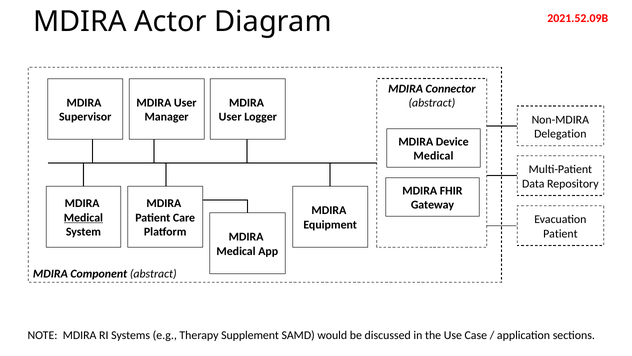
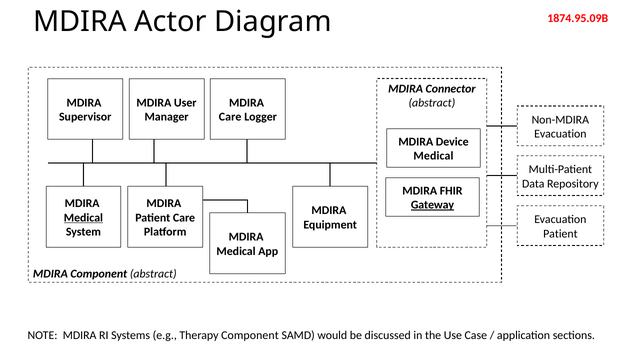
2021.52.09B: 2021.52.09B -> 1874.95.09B (578, 18)
User: User -> Care (230, 117)
Delegation: Delegation -> Evacuation (560, 134)
Gateway underline: none -> present (432, 205)
Therapy Supplement: Supplement -> Component (250, 335)
